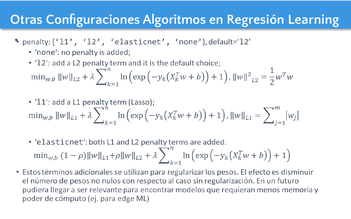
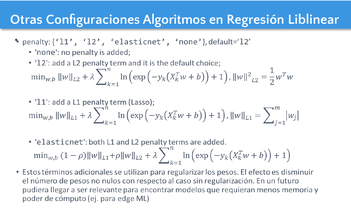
Learning: Learning -> Liblinear (314, 20)
